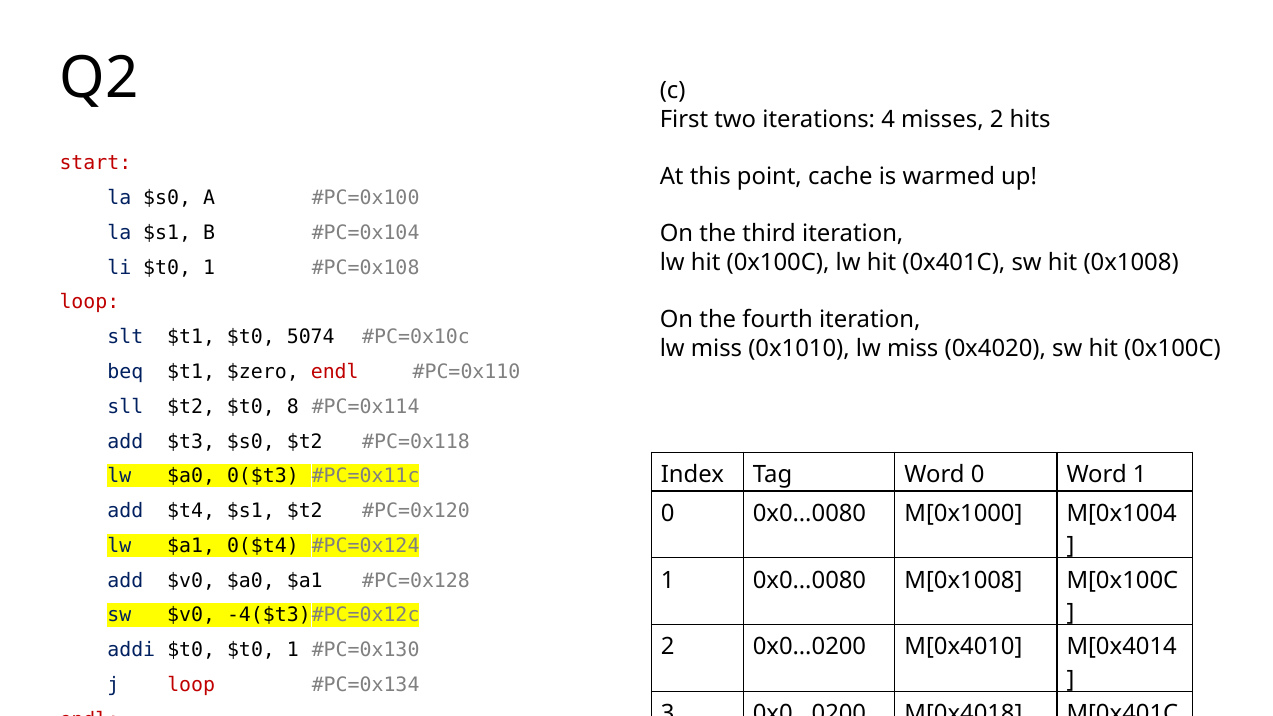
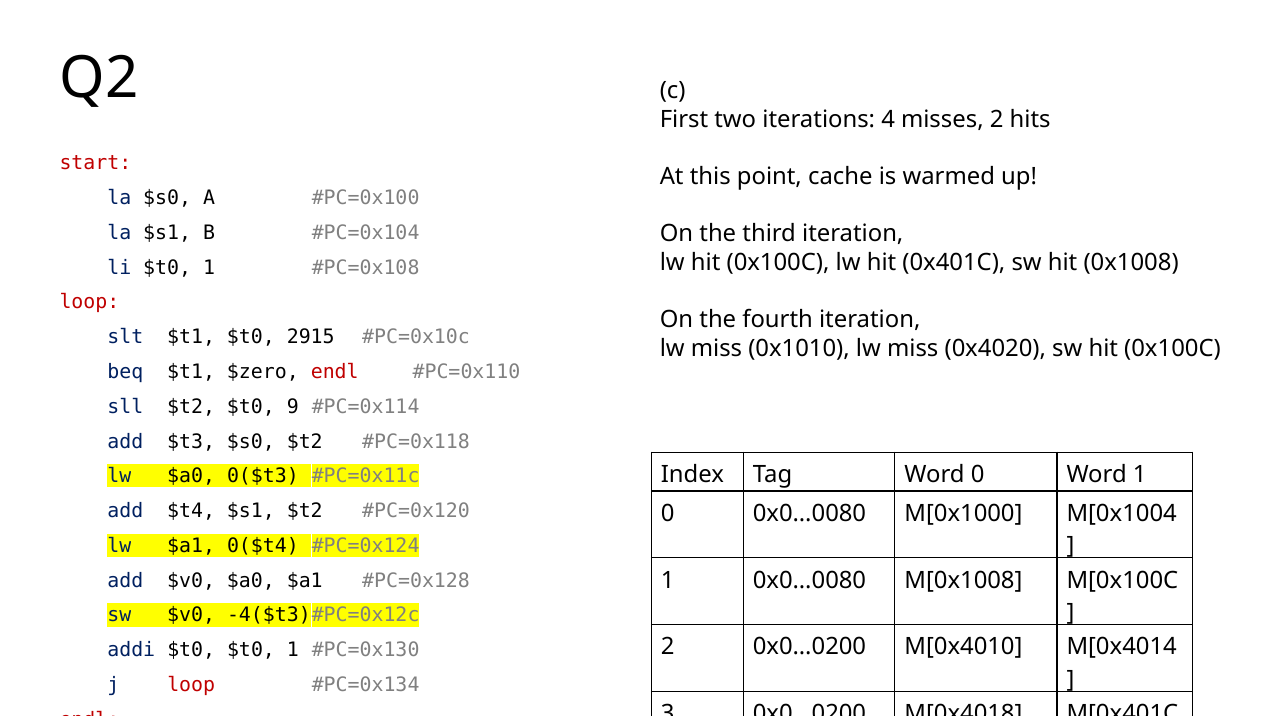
5074: 5074 -> 2915 (311, 337)
8: 8 -> 9 (293, 407)
